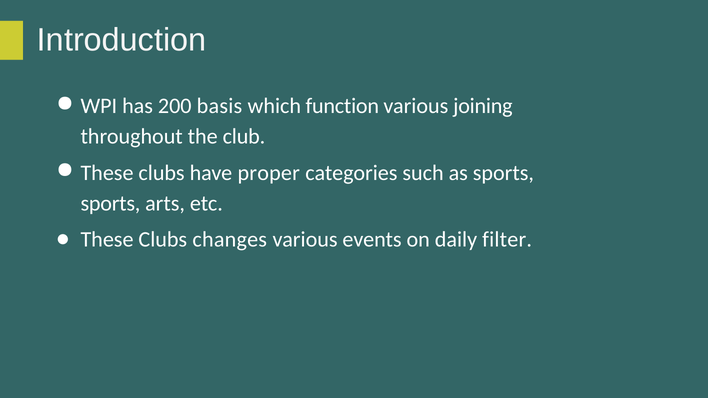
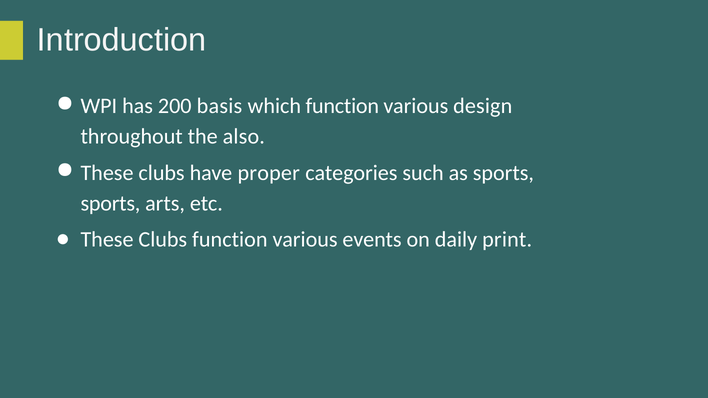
joining: joining -> design (483, 106)
club: club -> also (244, 136)
Clubs changes: changes -> function (230, 240)
filter: filter -> print (507, 240)
